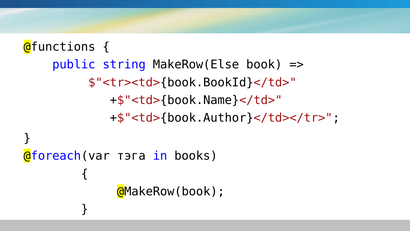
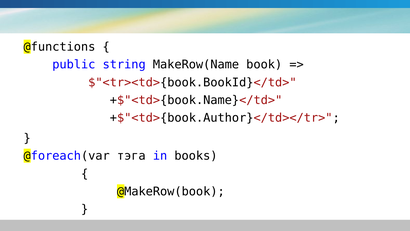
MakeRow(Else: MakeRow(Else -> MakeRow(Name (196, 65)
